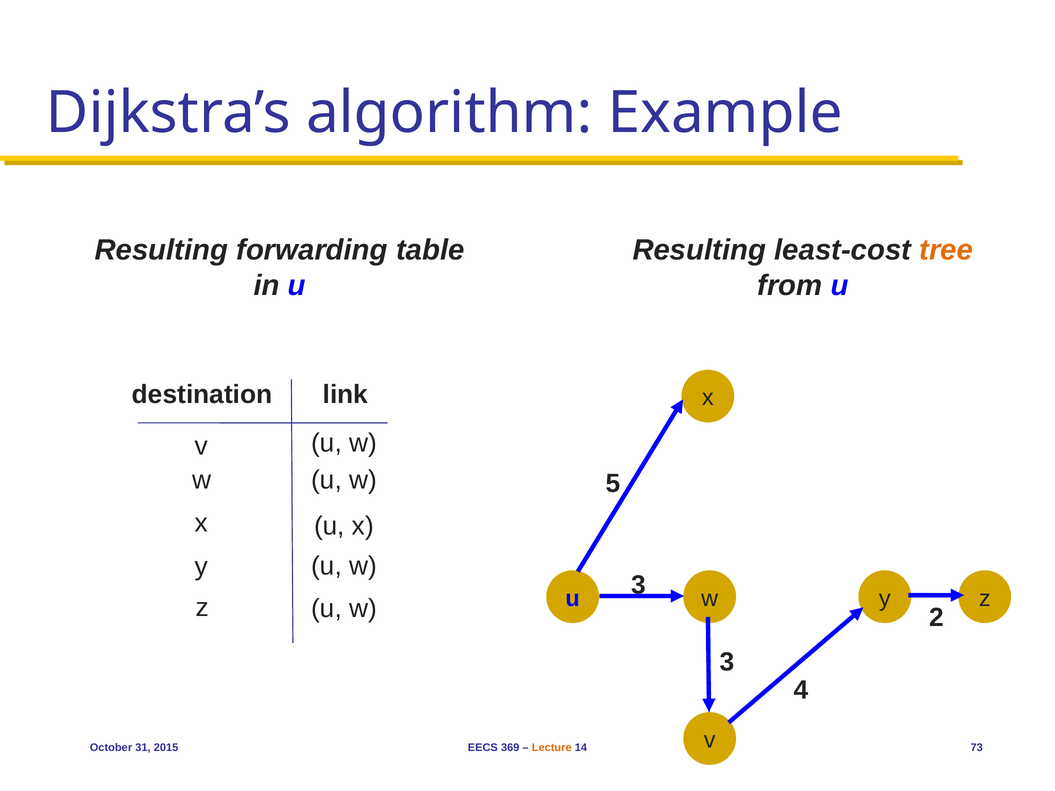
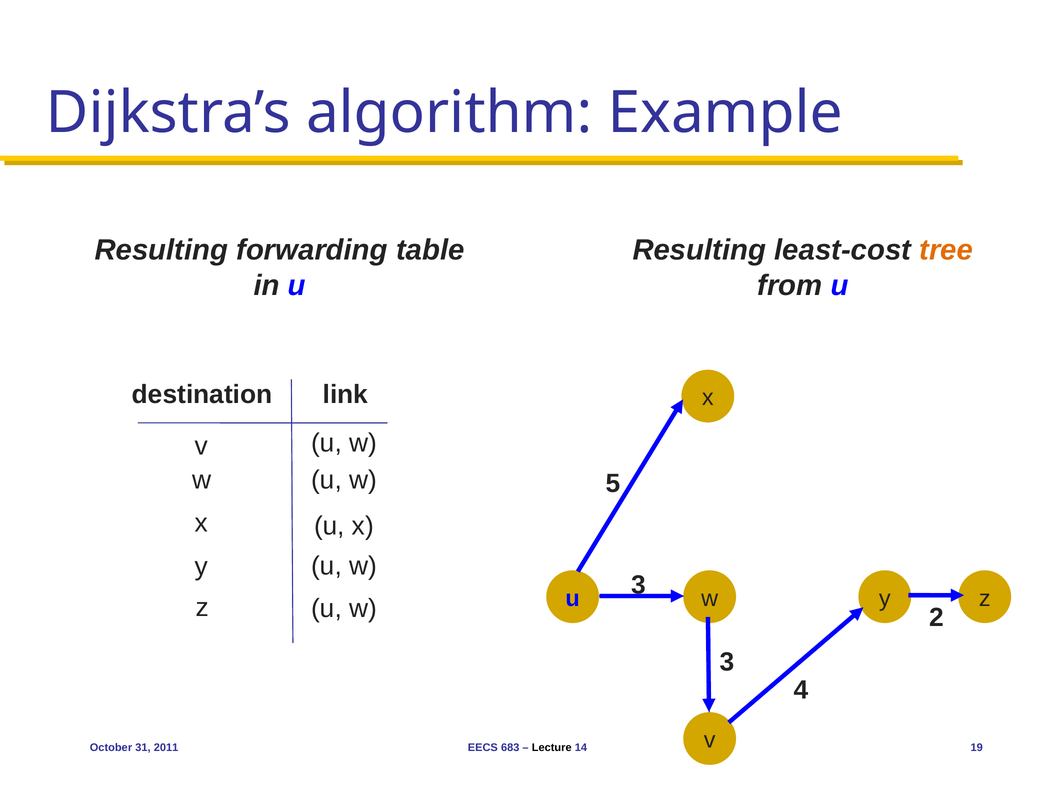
2015: 2015 -> 2011 (166, 748)
369: 369 -> 683 (510, 748)
Lecture colour: orange -> black (552, 748)
73: 73 -> 19 (977, 748)
